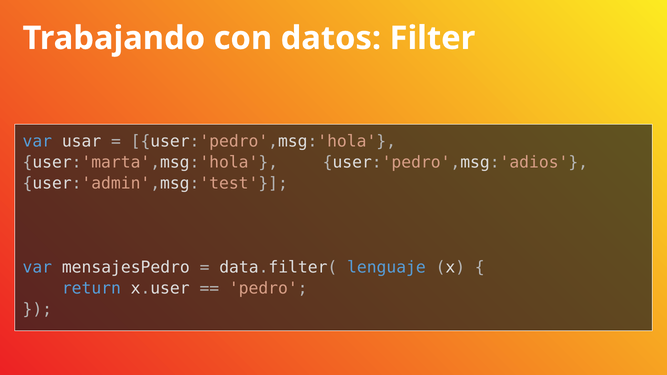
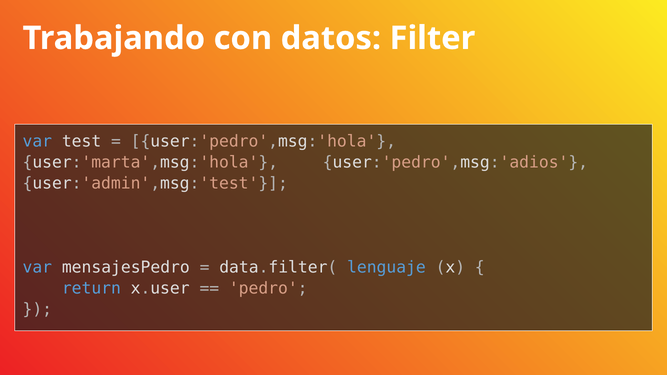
usar: usar -> test (82, 142)
